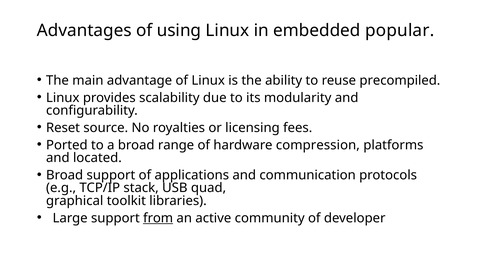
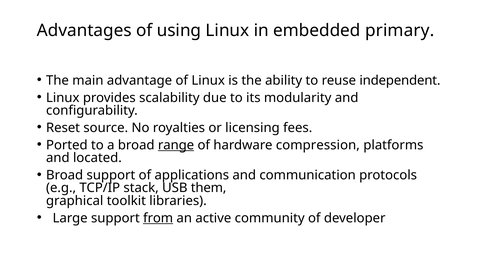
popular: popular -> primary (400, 30)
precompiled: precompiled -> independent (400, 80)
range underline: none -> present (176, 145)
quad: quad -> them (209, 188)
